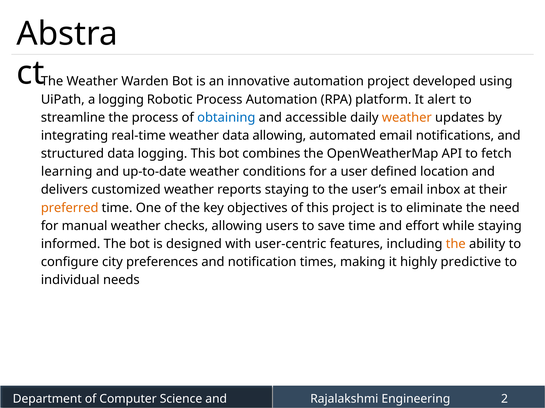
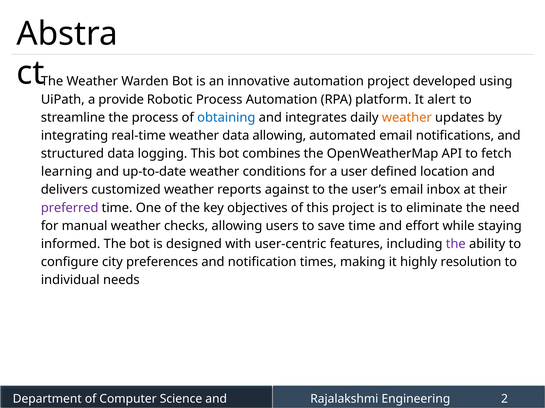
a logging: logging -> provide (121, 100)
accessible: accessible -> integrates (316, 118)
reports staying: staying -> against (287, 190)
preferred colour: orange -> purple (70, 208)
the colour: orange -> purple (456, 244)
predictive: predictive -> resolution (471, 262)
